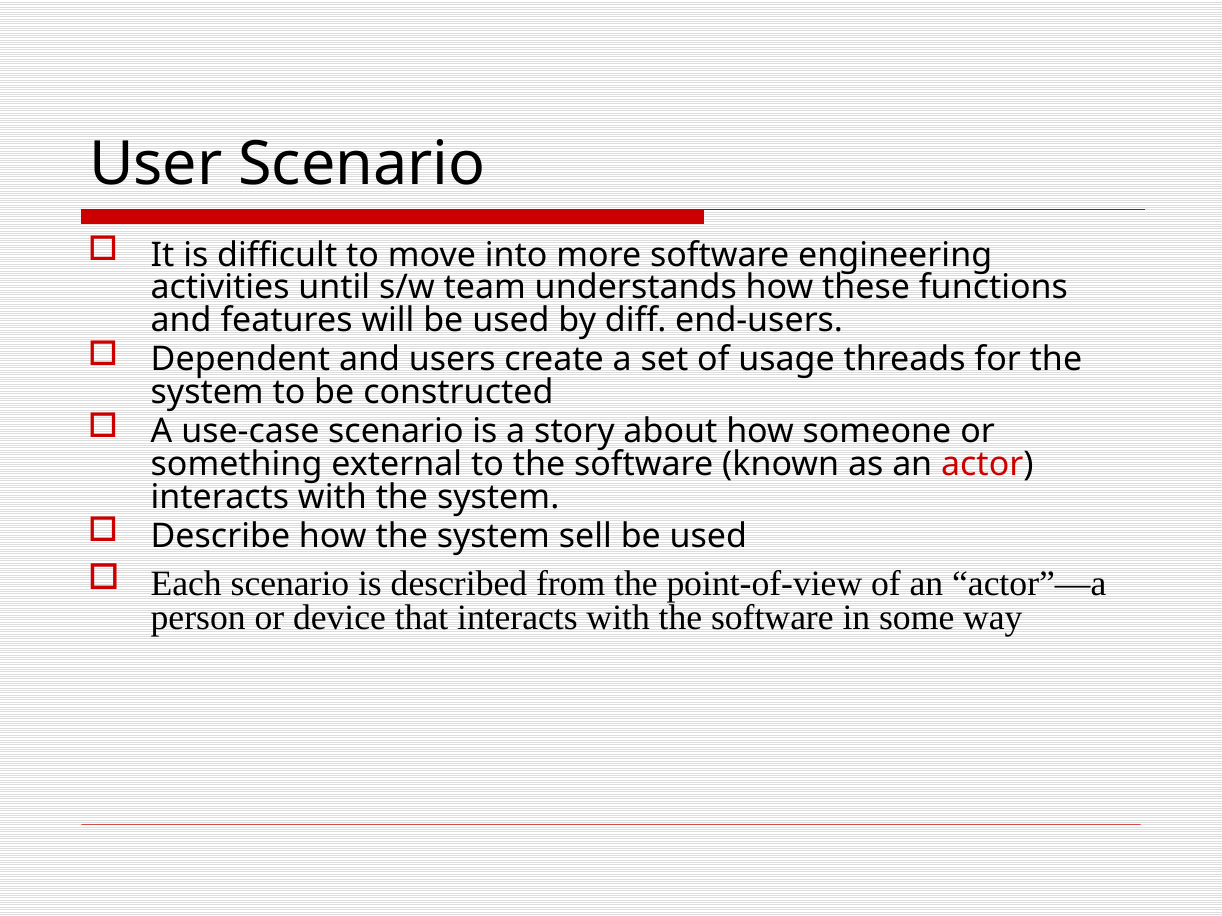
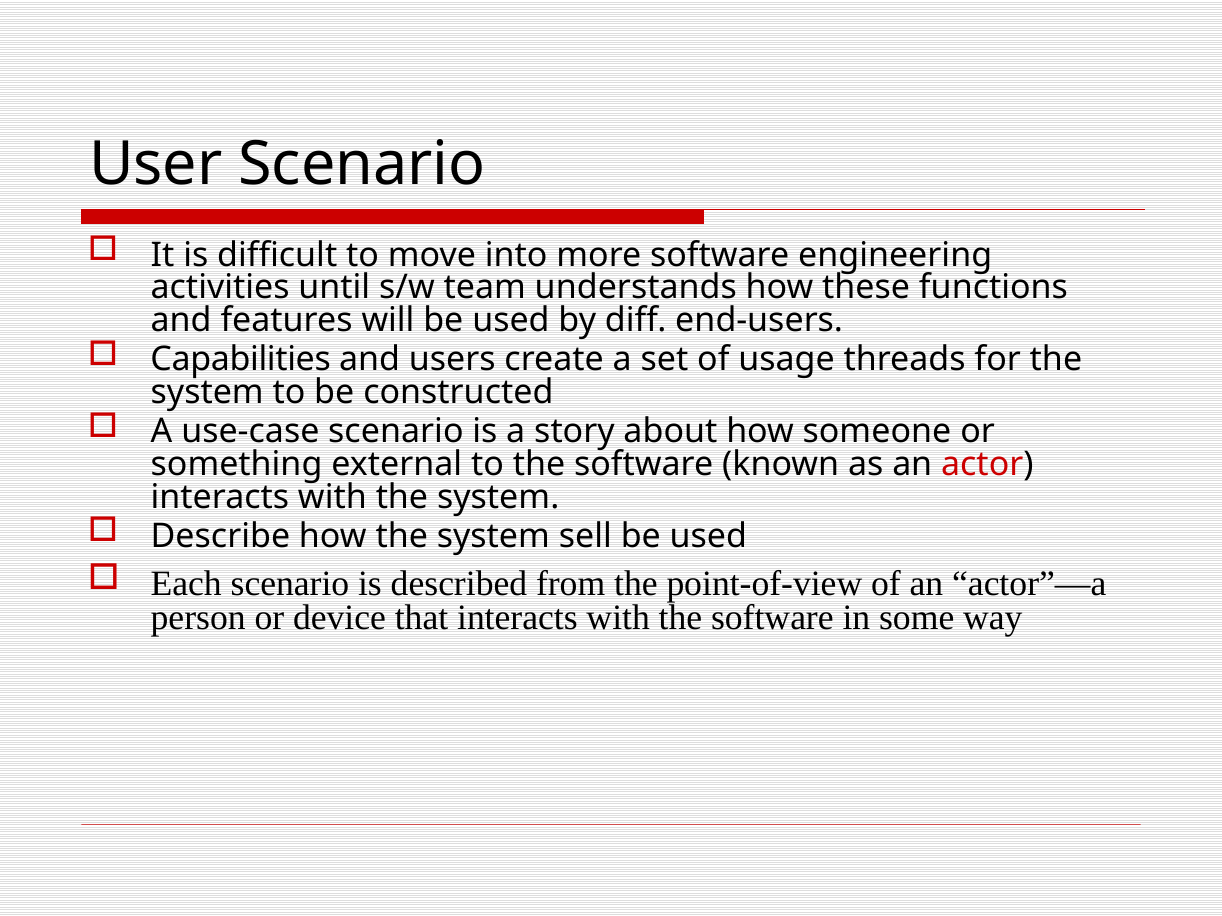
Dependent: Dependent -> Capabilities (241, 360)
